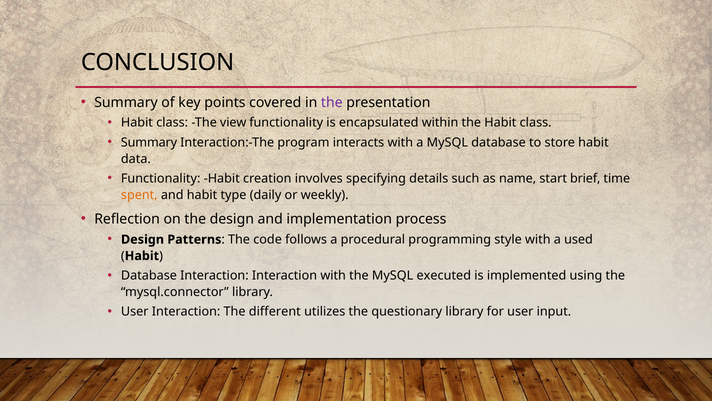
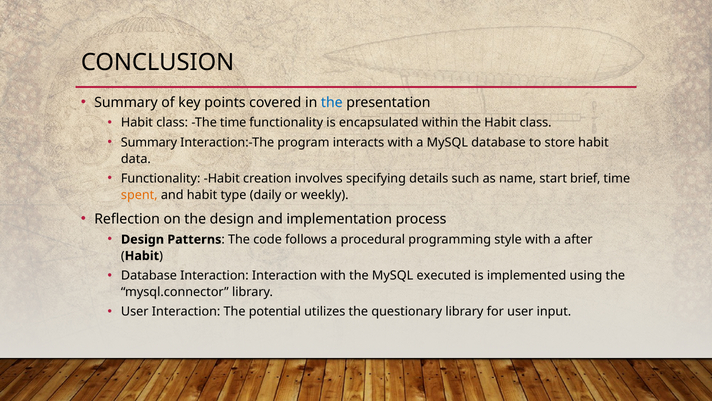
the colour: purple -> blue (332, 102)
The view: view -> time (233, 123)
used: used -> after (578, 239)
different: different -> potential (275, 311)
